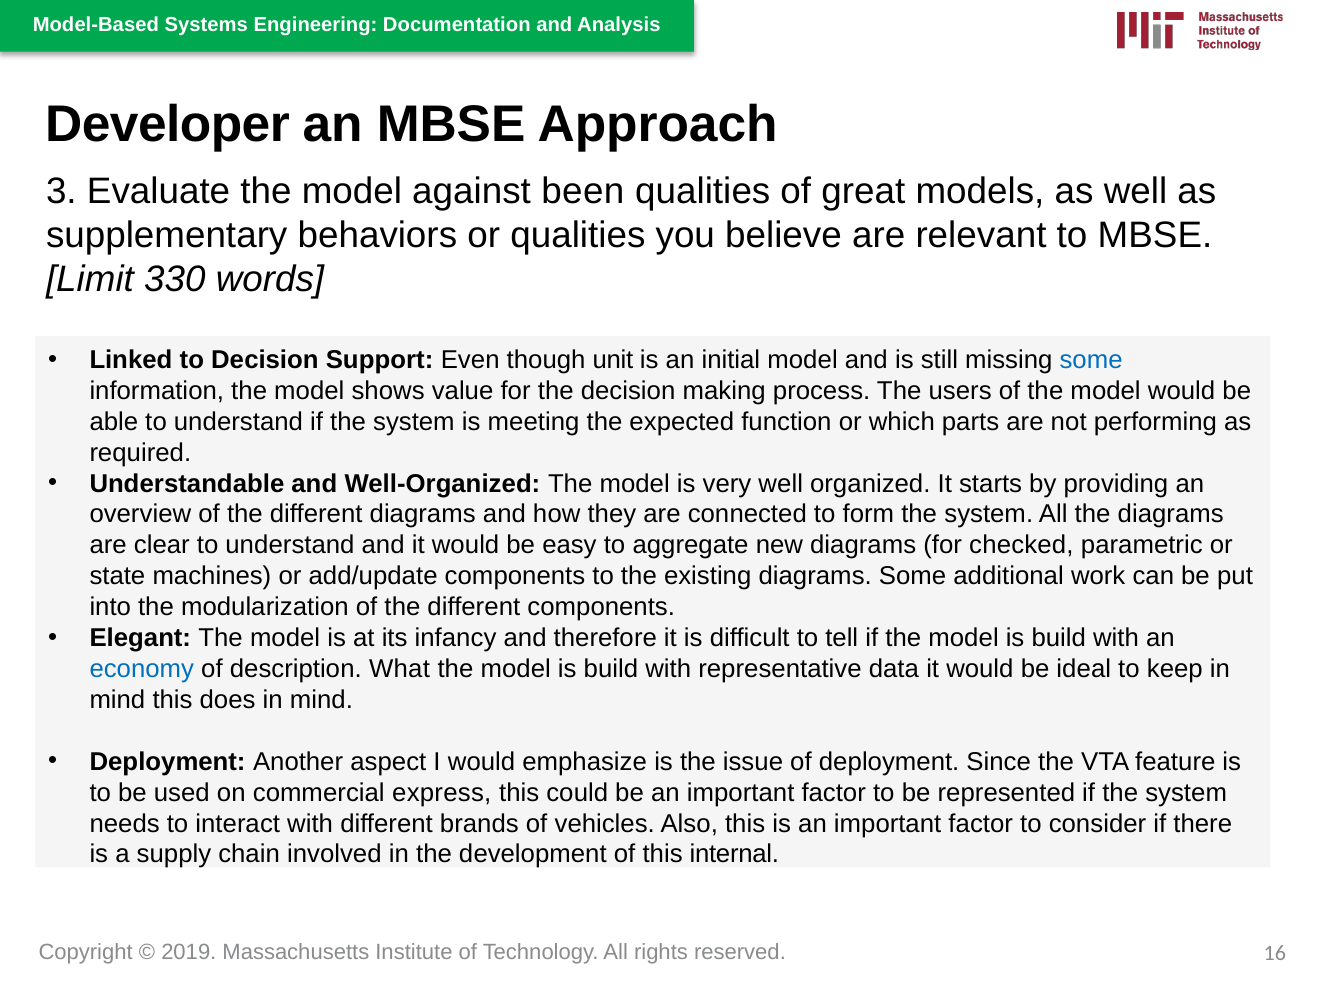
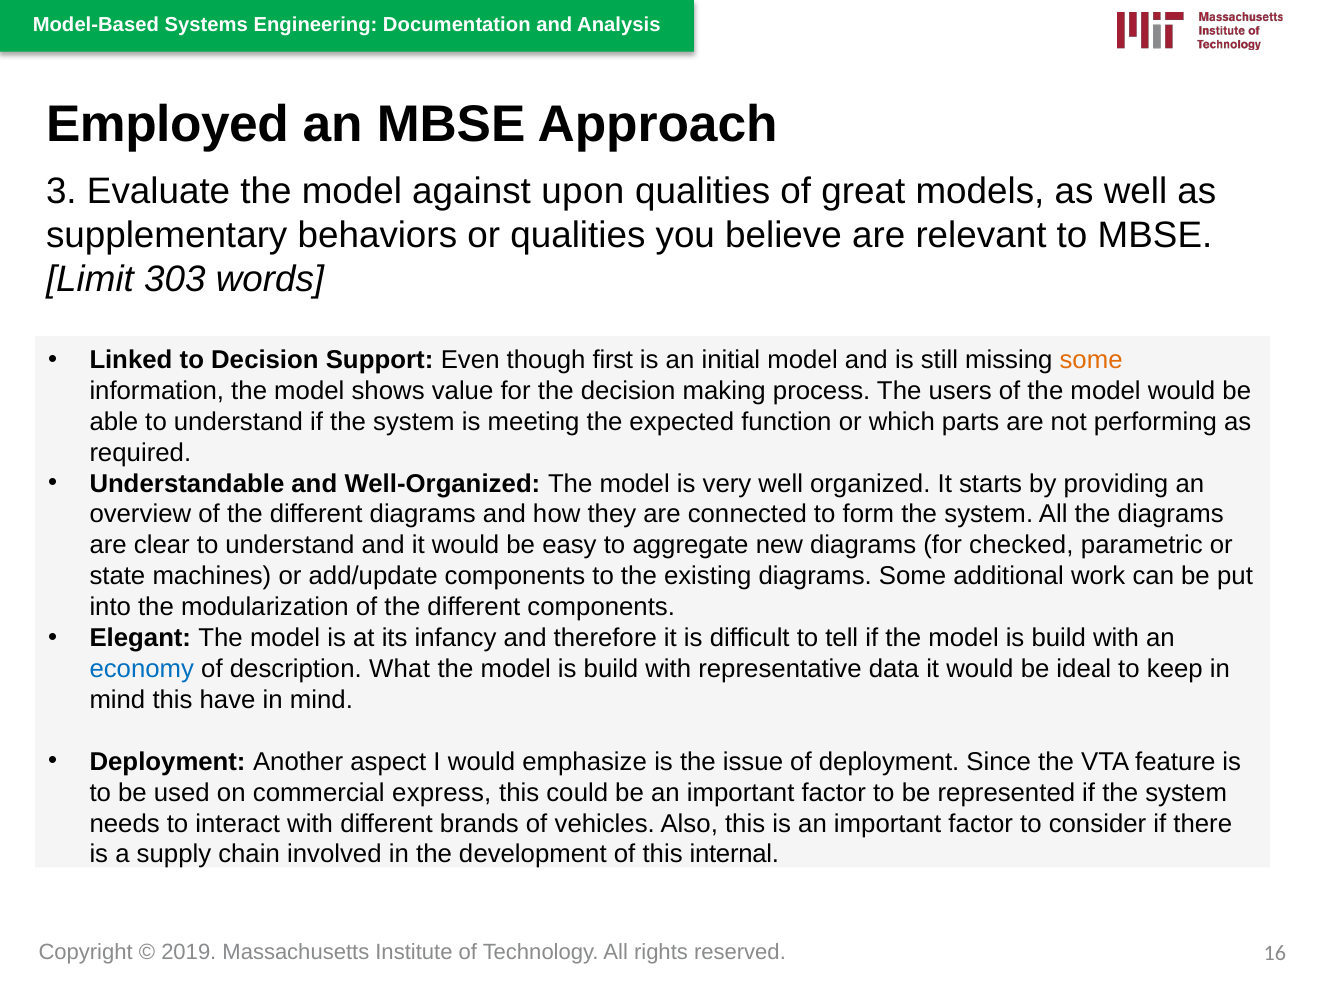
Developer: Developer -> Employed (167, 125)
been: been -> upon (583, 191)
330: 330 -> 303 (175, 280)
unit: unit -> first (613, 360)
some colour: blue -> orange (1091, 360)
does: does -> have (228, 700)
